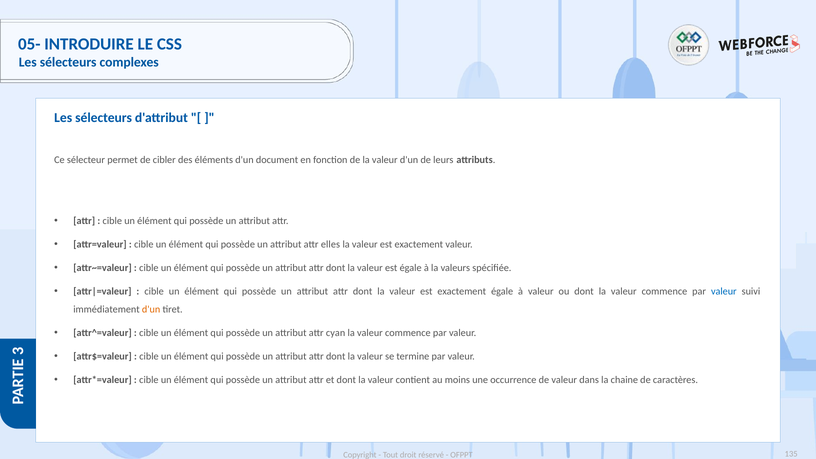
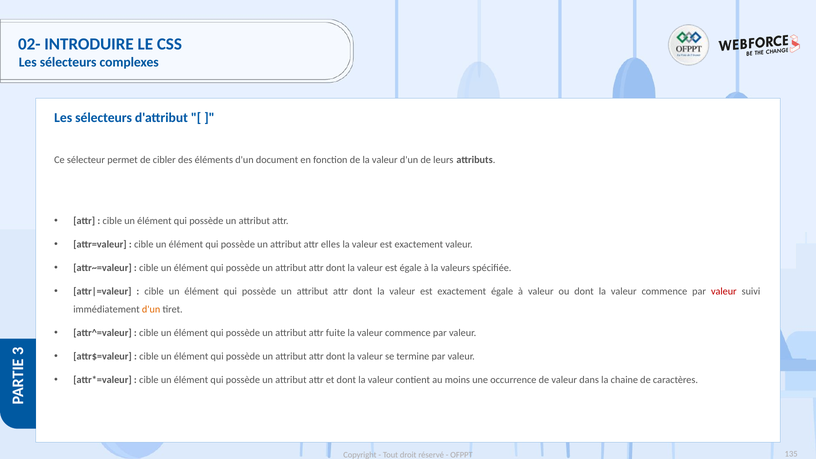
05-: 05- -> 02- (29, 44)
valeur colour: blue -> red (724, 291)
cyan: cyan -> fuite (336, 333)
